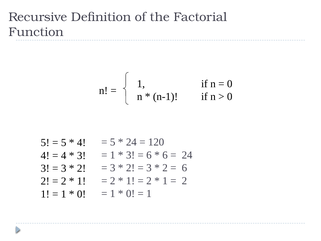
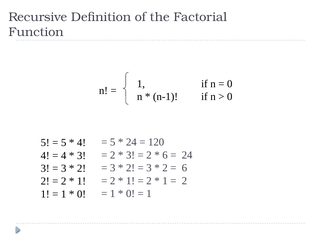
1: 1 -> 2 (113, 155)
6: 6 -> 2 (149, 155)
